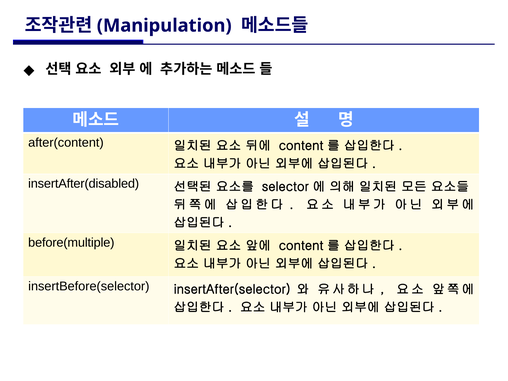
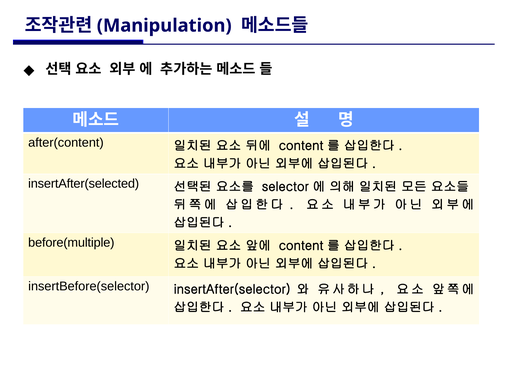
insertAfter(disabled: insertAfter(disabled -> insertAfter(selected (84, 184)
